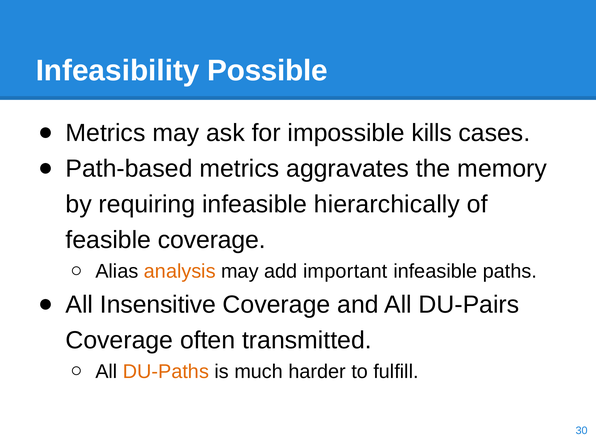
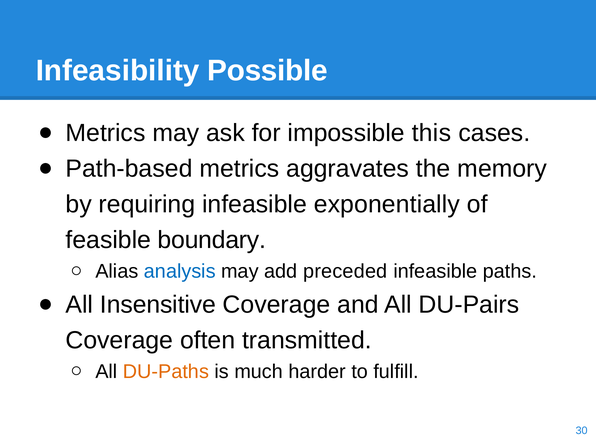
kills: kills -> this (431, 133)
hierarchically: hierarchically -> exponentially (387, 204)
feasible coverage: coverage -> boundary (212, 240)
analysis colour: orange -> blue (180, 271)
important: important -> preceded (345, 271)
